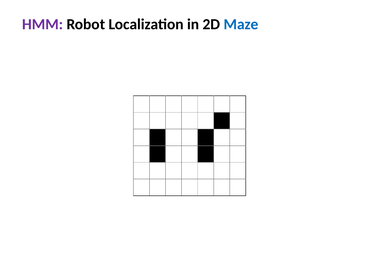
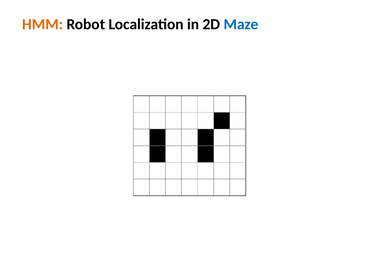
HMM colour: purple -> orange (43, 24)
